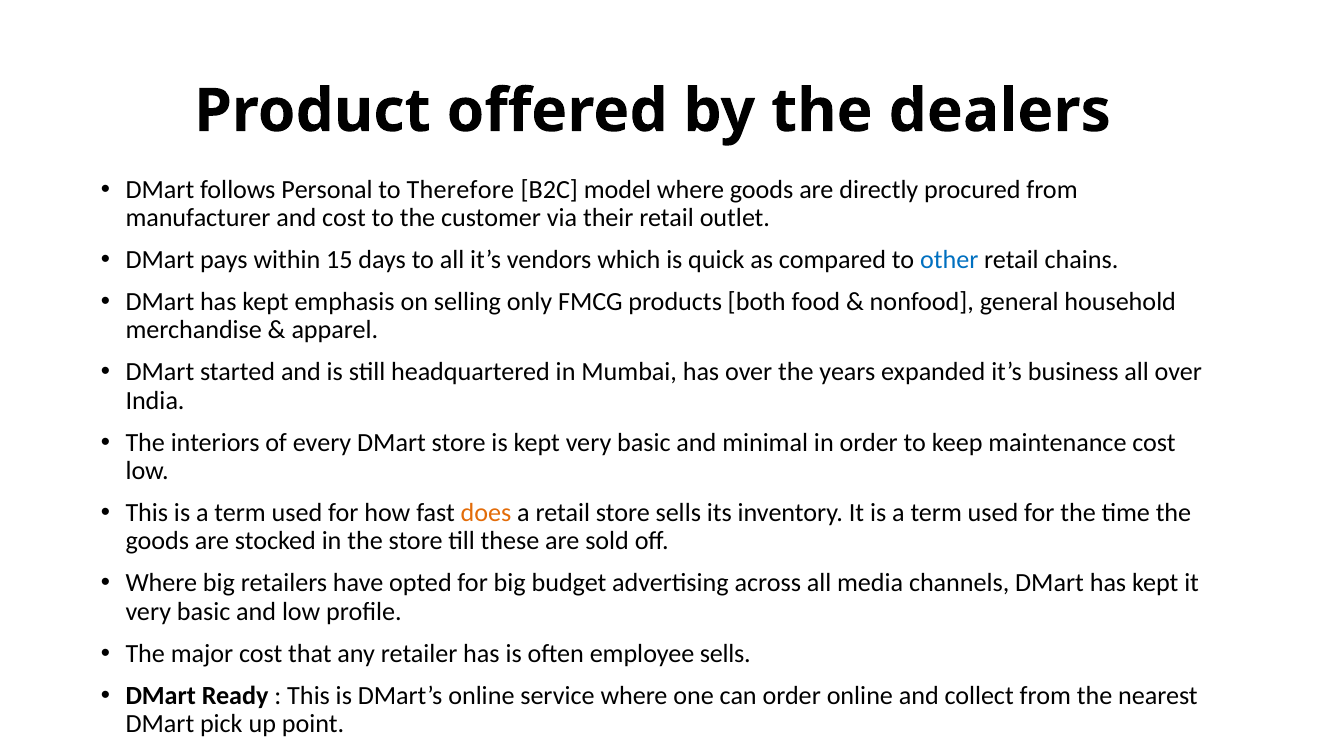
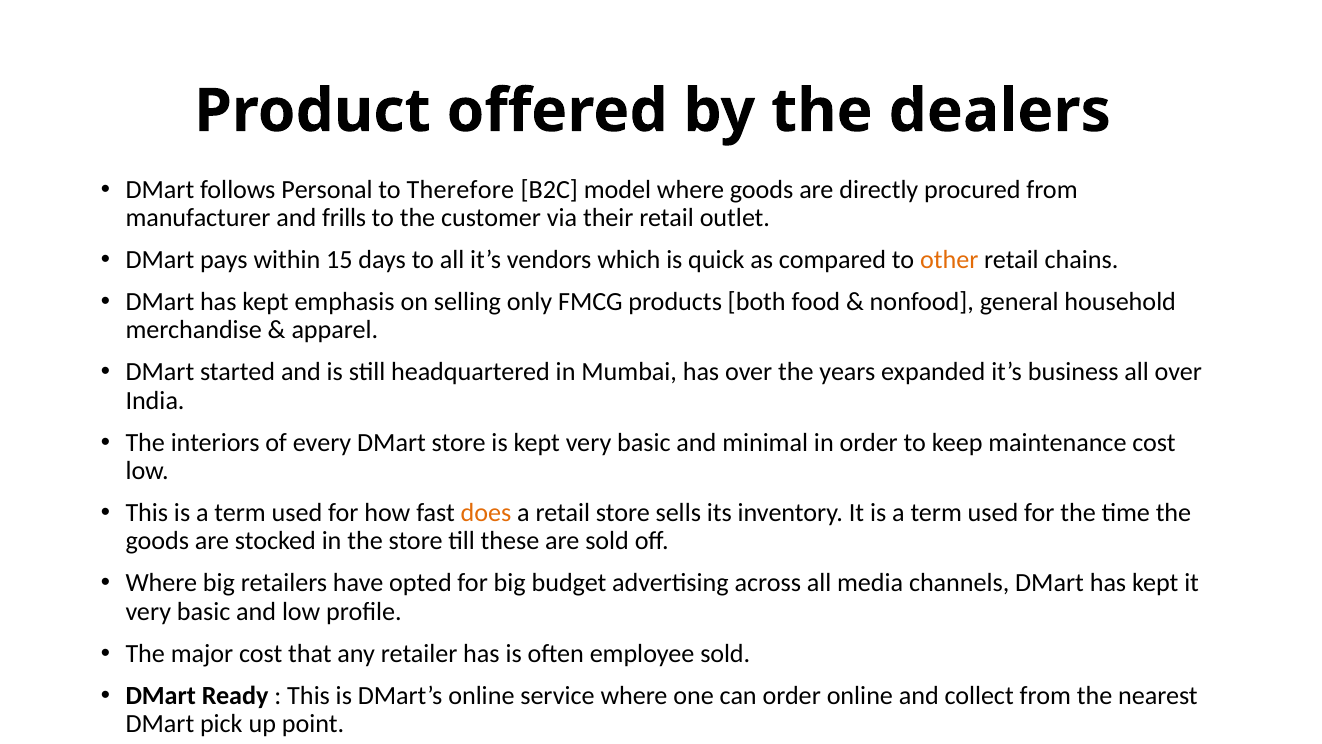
and cost: cost -> frills (344, 218)
other colour: blue -> orange (949, 260)
employee sells: sells -> sold (725, 653)
